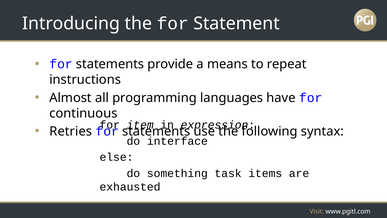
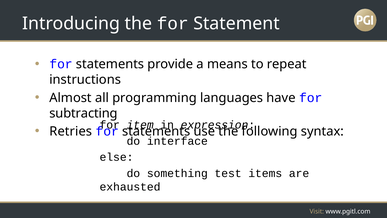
continuous: continuous -> subtracting (84, 113)
task: task -> test (228, 173)
